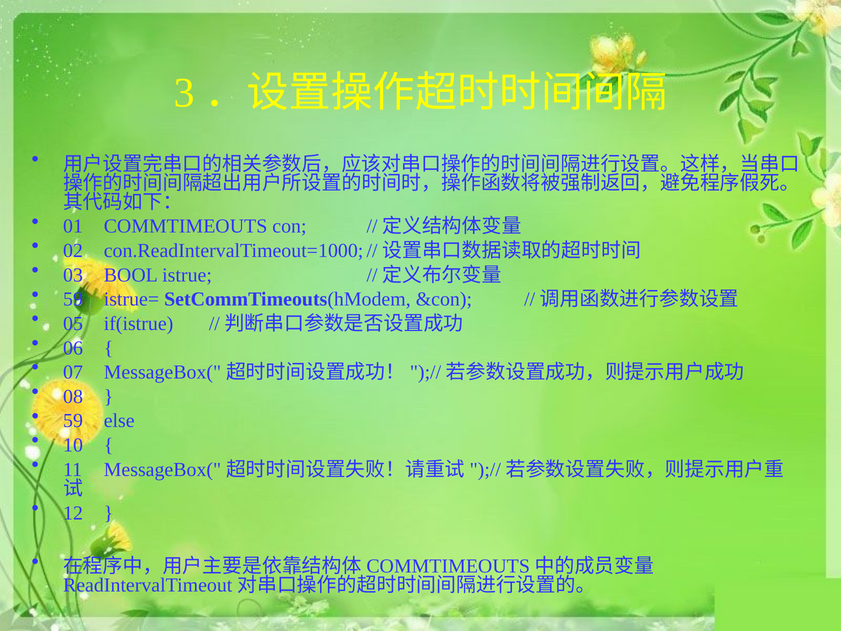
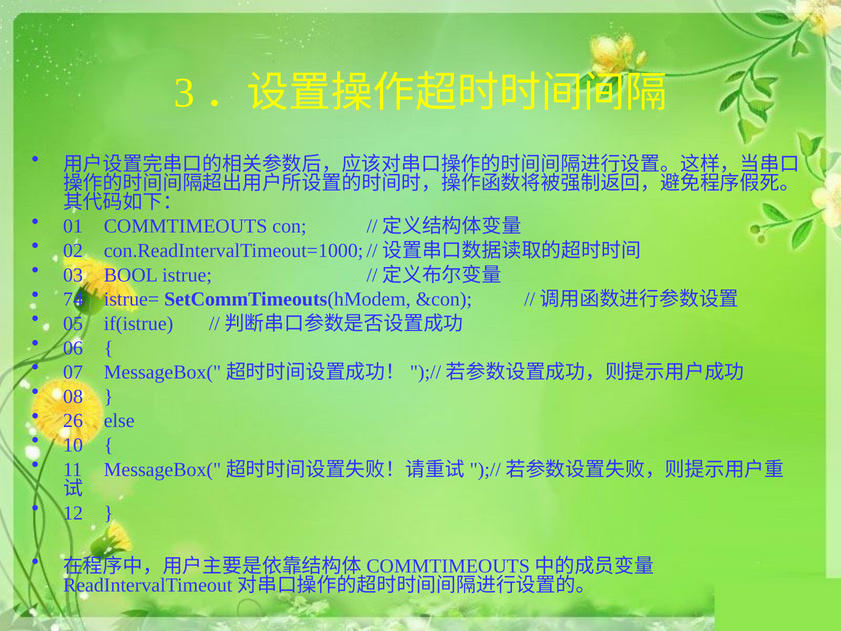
59: 59 -> 74 (73, 299)
59: 59 -> 26 (73, 421)
